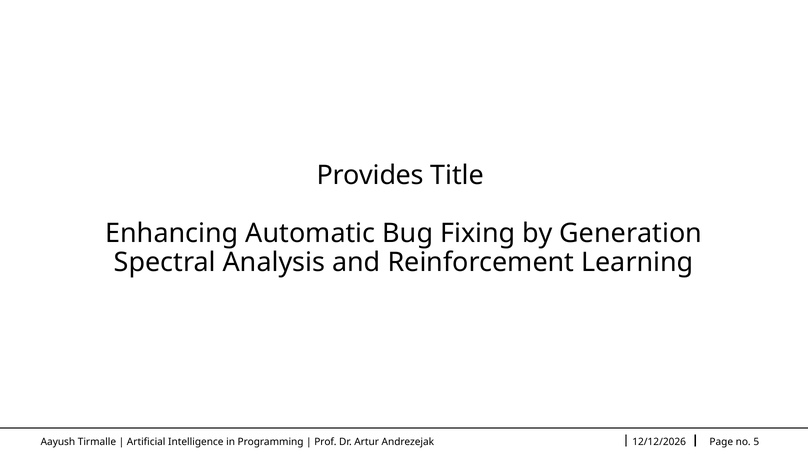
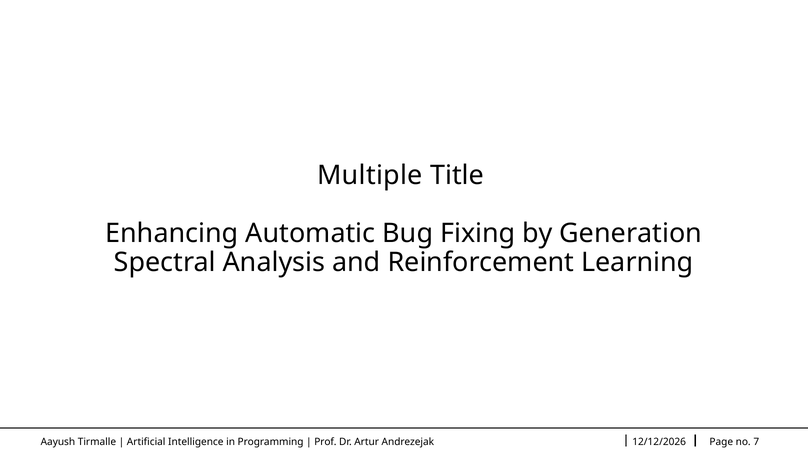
Provides: Provides -> Multiple (370, 175)
5: 5 -> 7 (756, 442)
